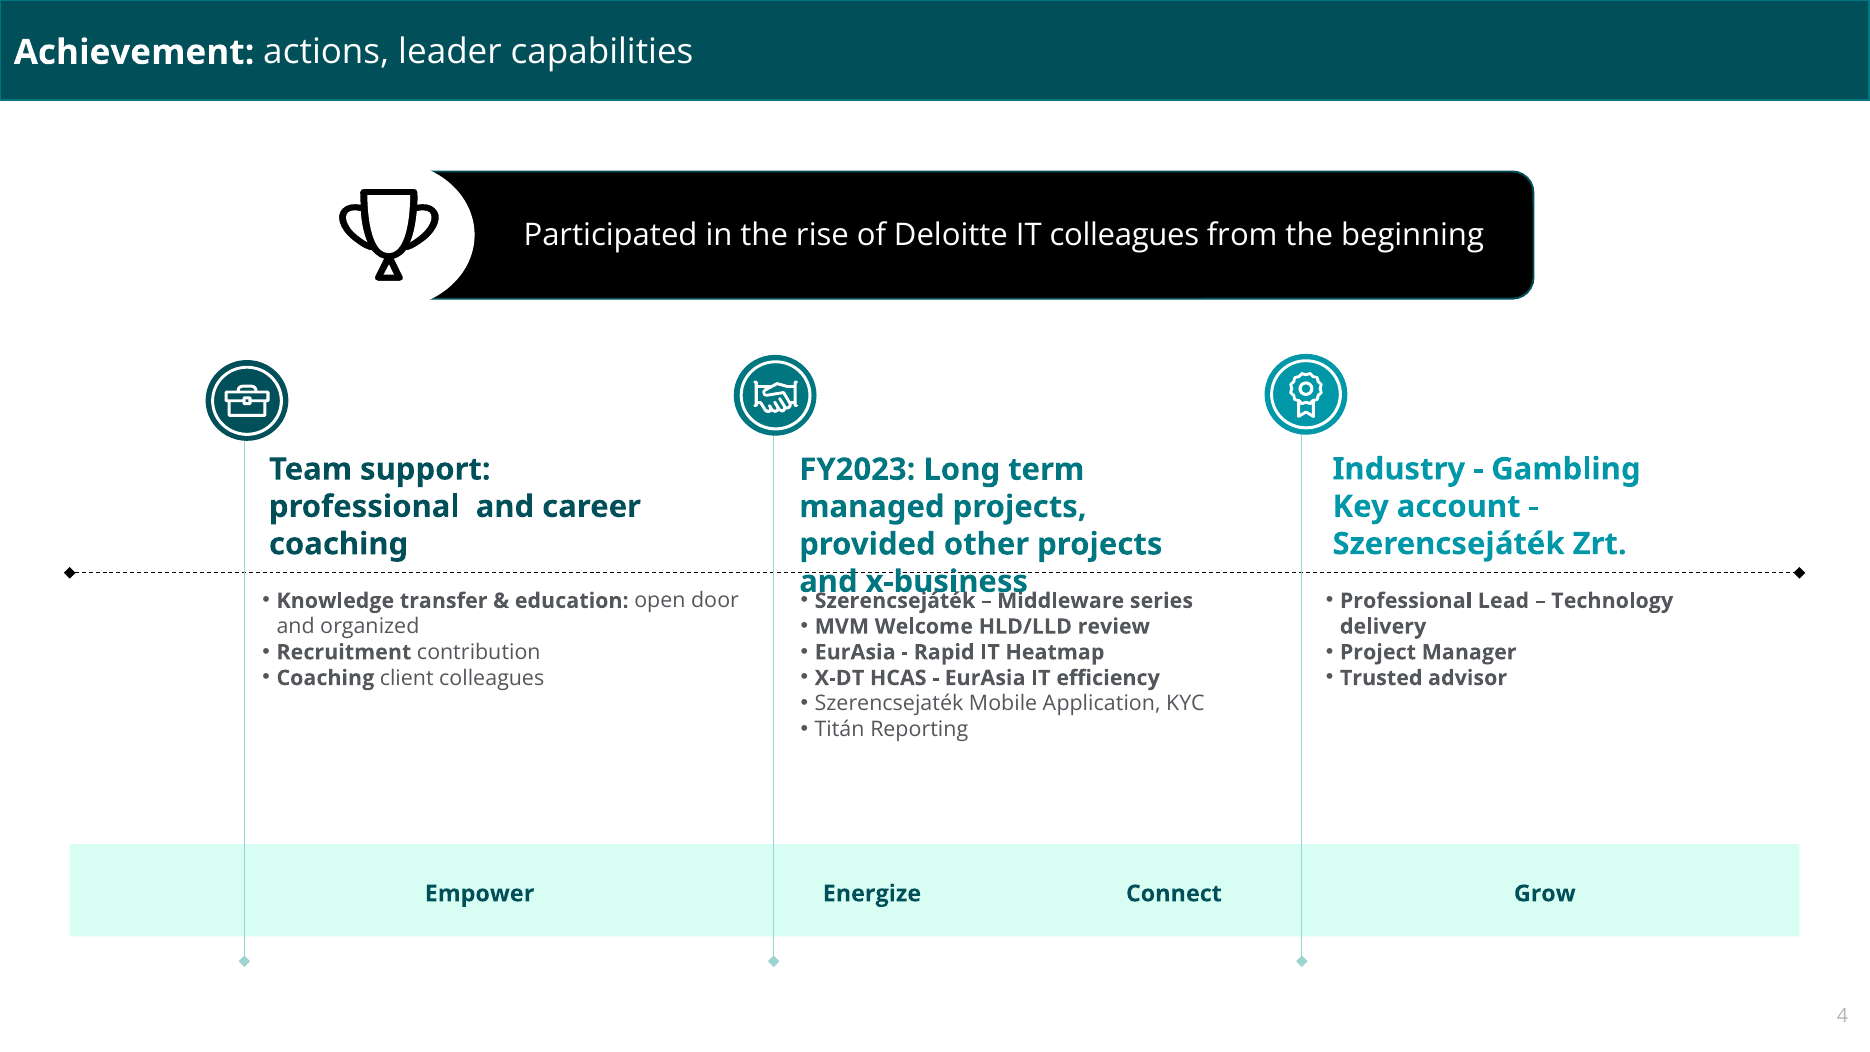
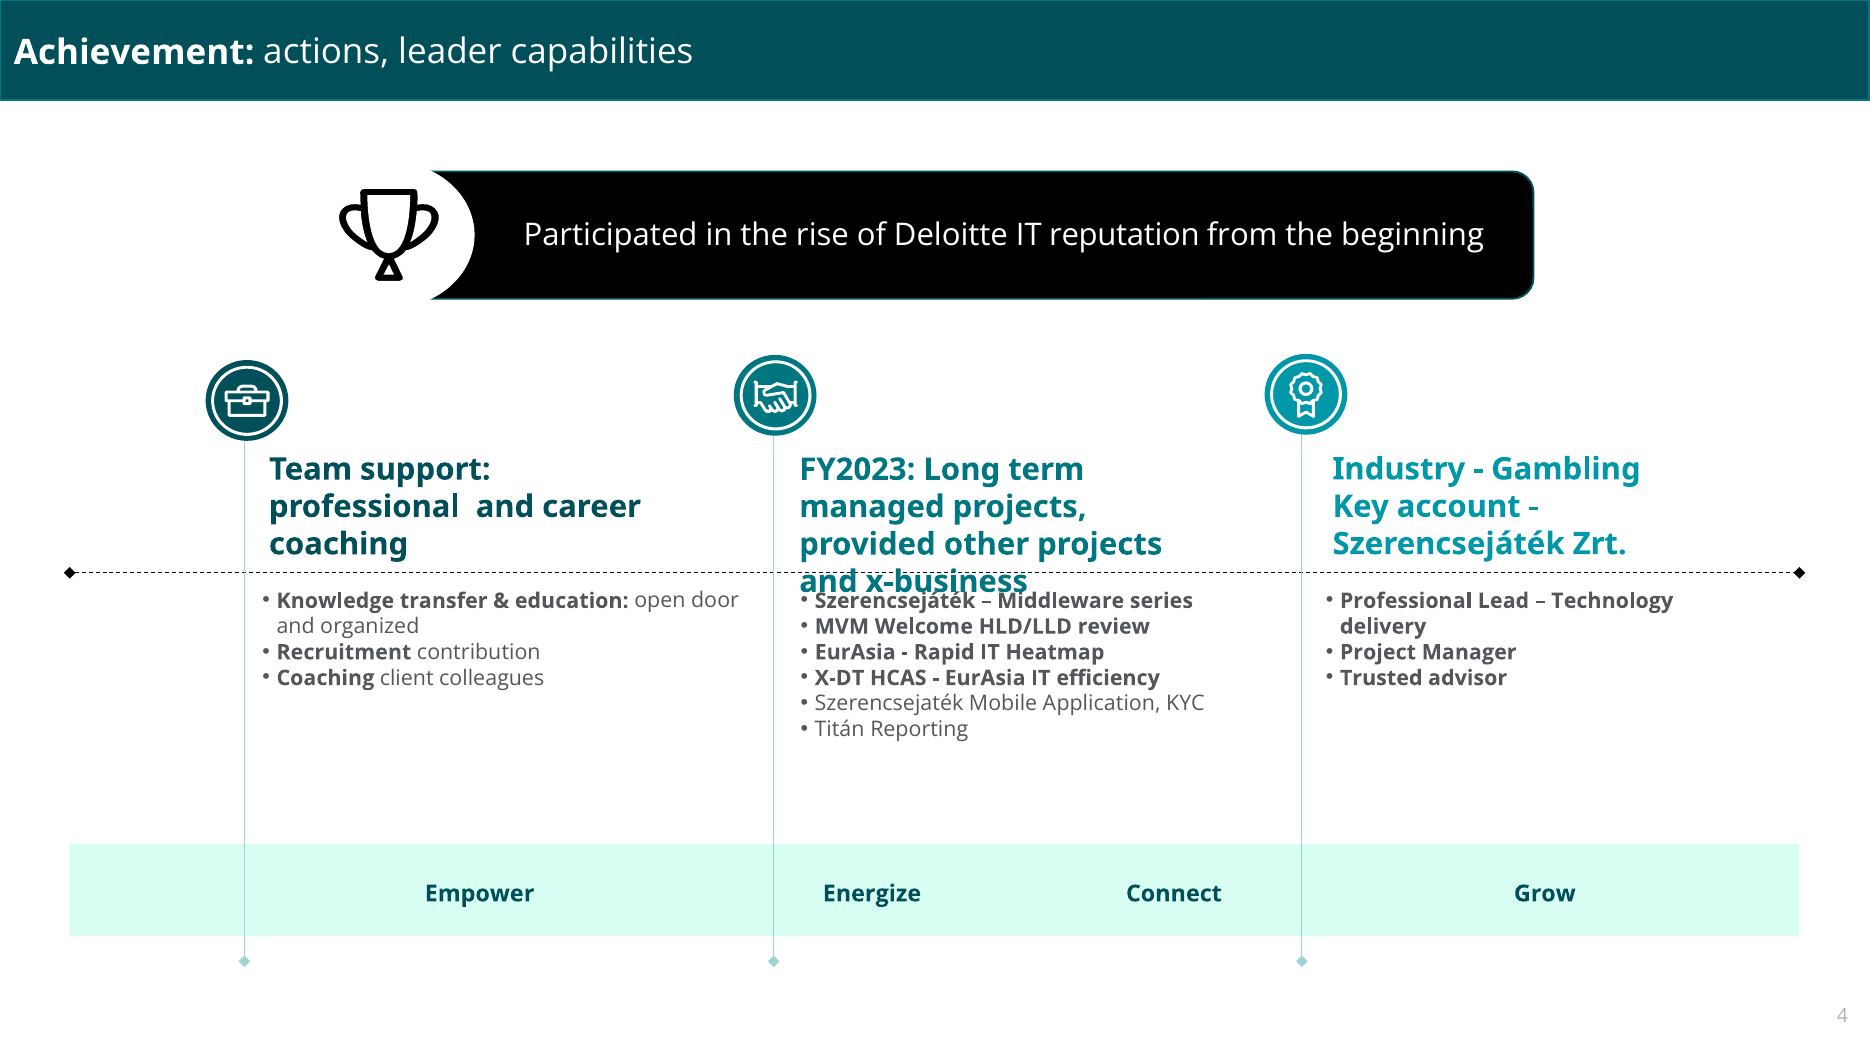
IT colleagues: colleagues -> reputation (1124, 236)
